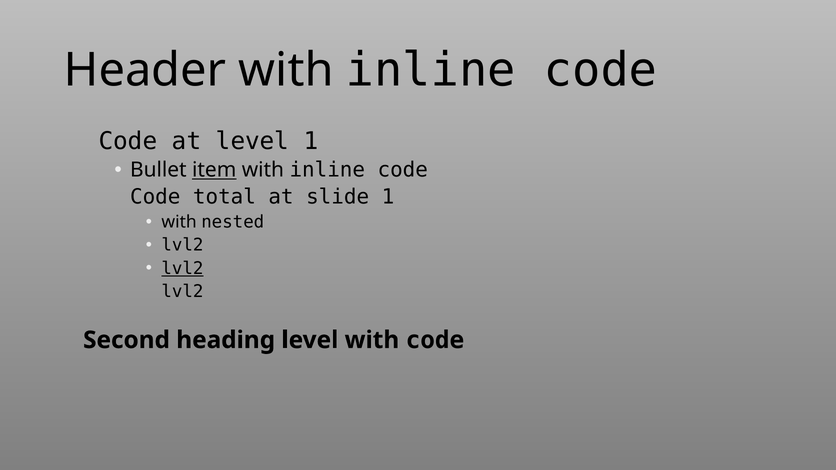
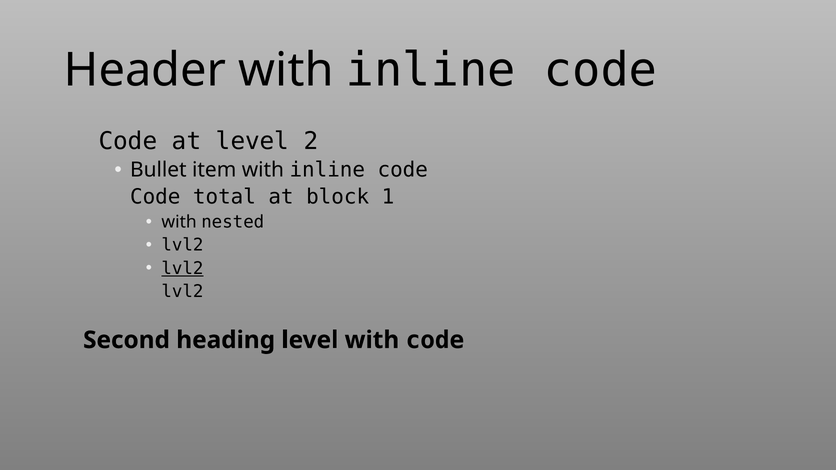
level 1: 1 -> 2 (311, 141)
item underline: present -> none (214, 170)
slide: slide -> block (338, 197)
